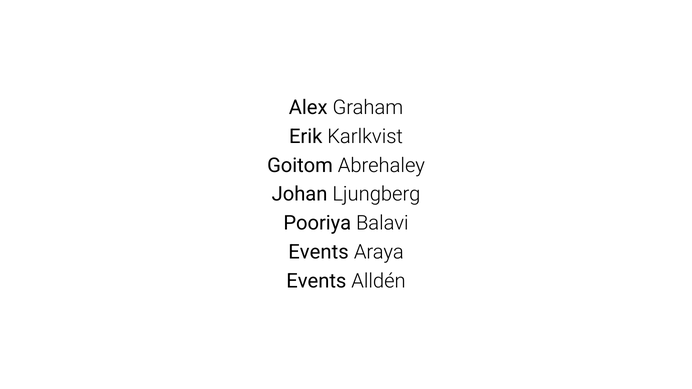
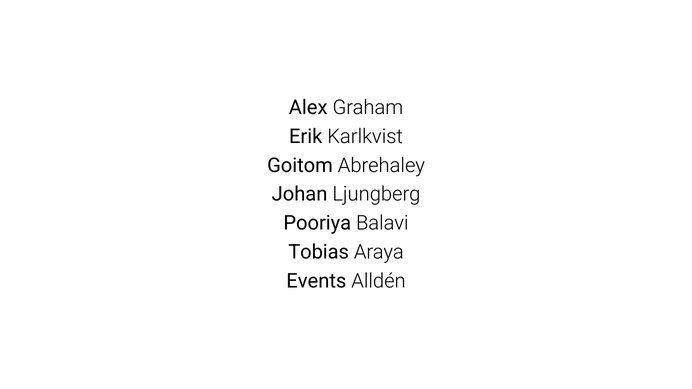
Events: Events -> Tobias (319, 252)
